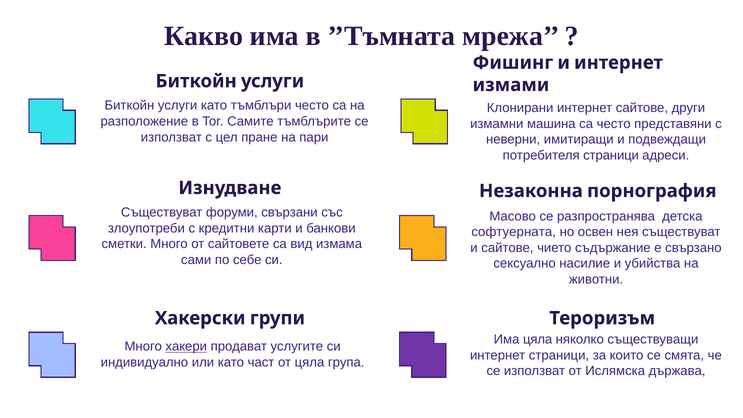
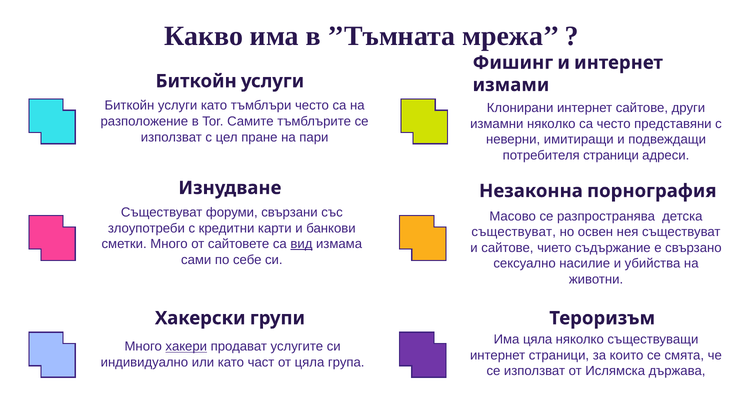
измамни машина: машина -> няколко (551, 124)
софтуерната: софтуерната -> съществуват (514, 232)
вид underline: none -> present (301, 244)
